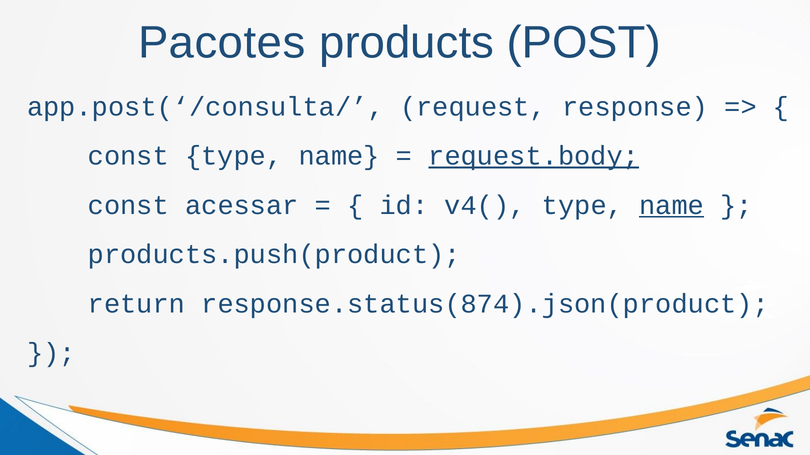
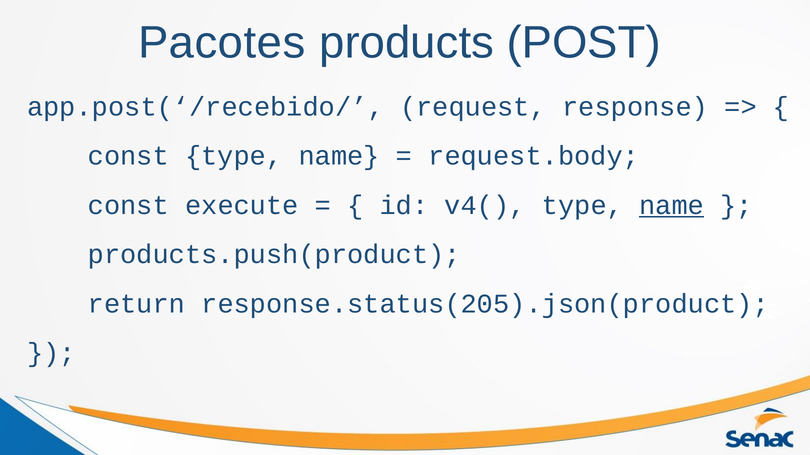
app.post(‘/consulta/: app.post(‘/consulta/ -> app.post(‘/recebido/ (205, 107)
request.body underline: present -> none (534, 156)
acessar: acessar -> execute (242, 205)
response.status(874).json(product: response.status(874).json(product -> response.status(205).json(product (485, 304)
